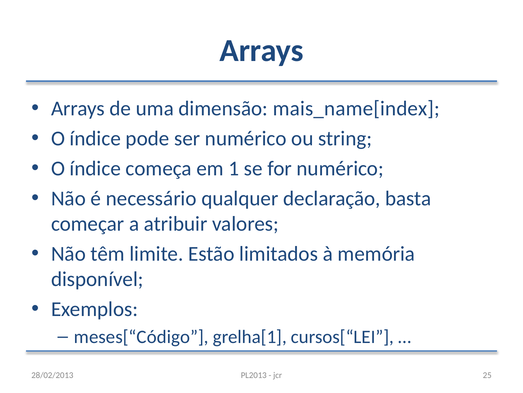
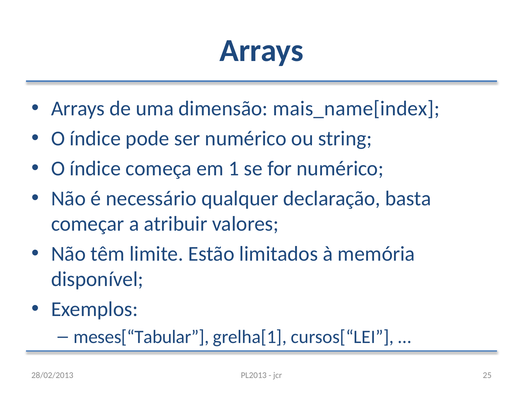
meses[“Código: meses[“Código -> meses[“Tabular (141, 336)
